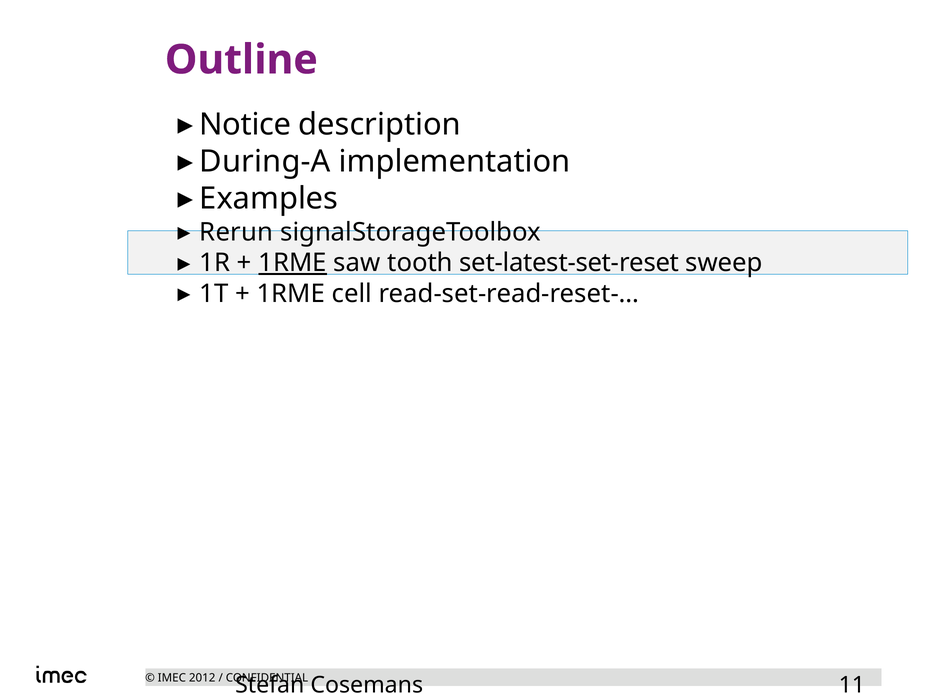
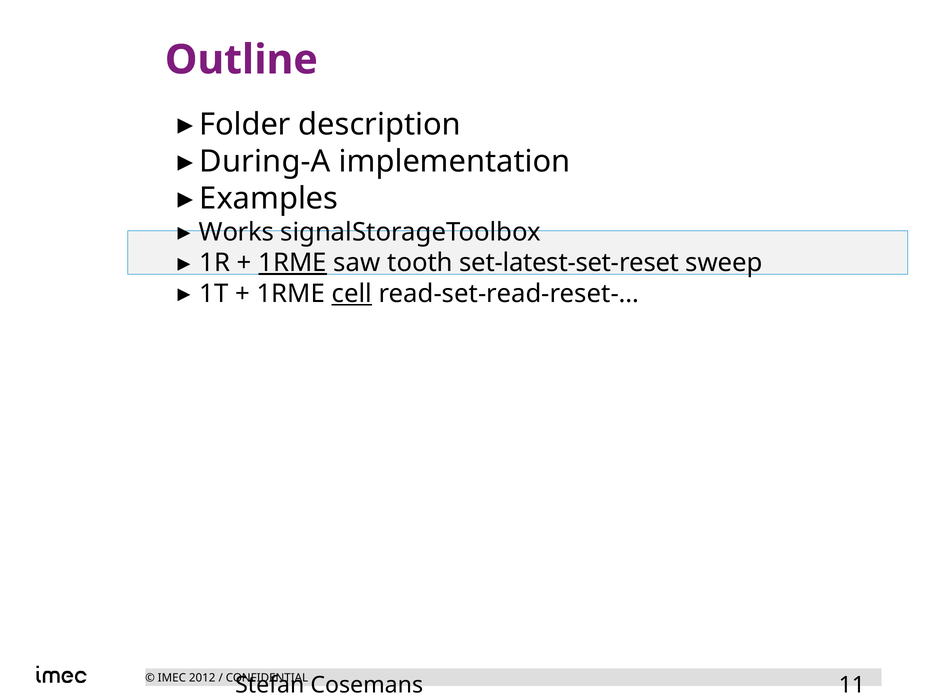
Notice: Notice -> Folder (245, 125)
Rerun: Rerun -> Works (237, 232)
cell underline: none -> present (352, 294)
